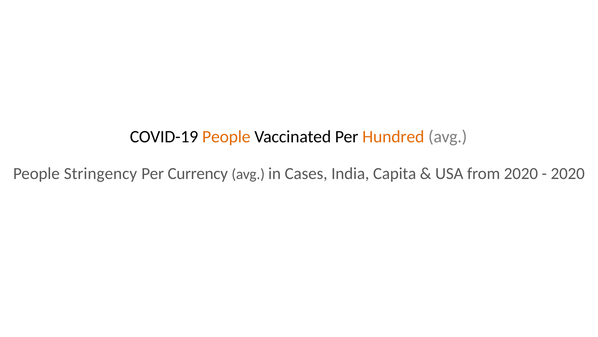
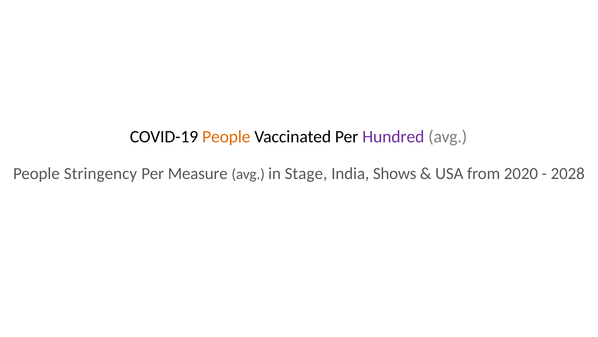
Hundred colour: orange -> purple (393, 137)
Currency: Currency -> Measure (198, 173)
Cases: Cases -> Stage (306, 173)
Capita: Capita -> Shows (395, 173)
2020: 2020 -> 2028 (568, 173)
